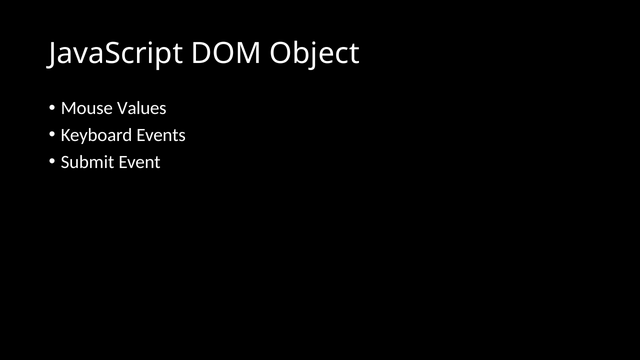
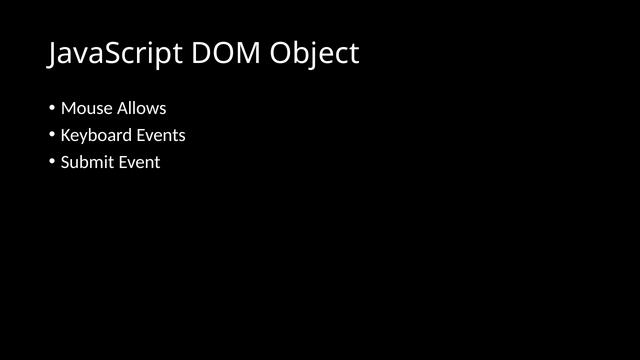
Values: Values -> Allows (142, 108)
